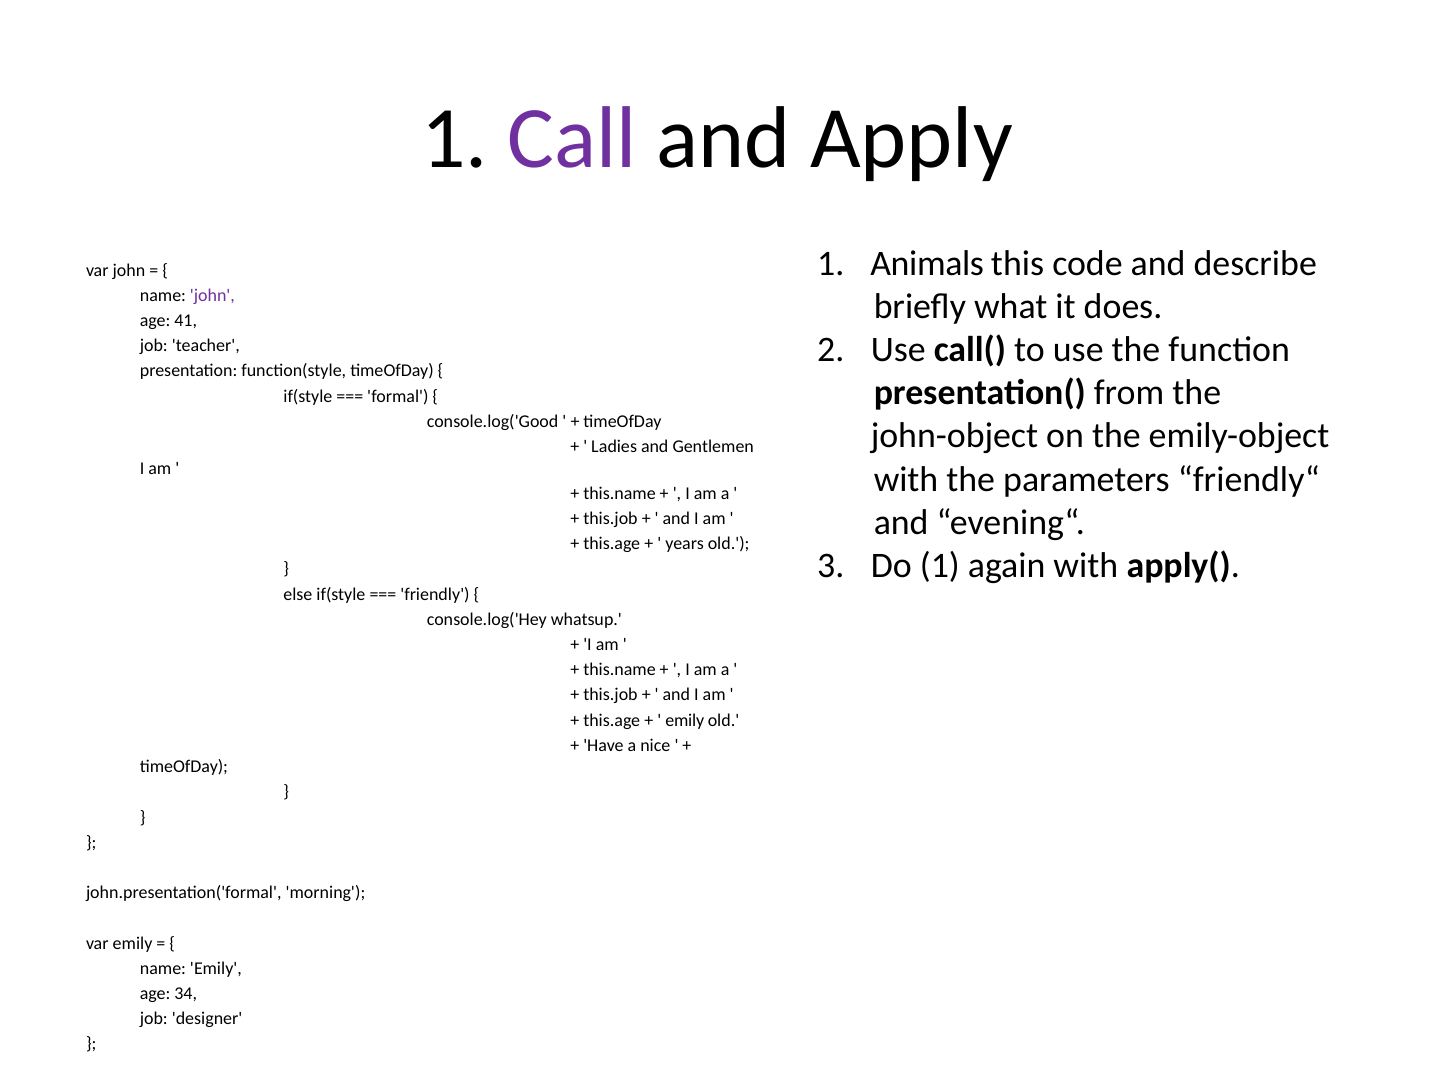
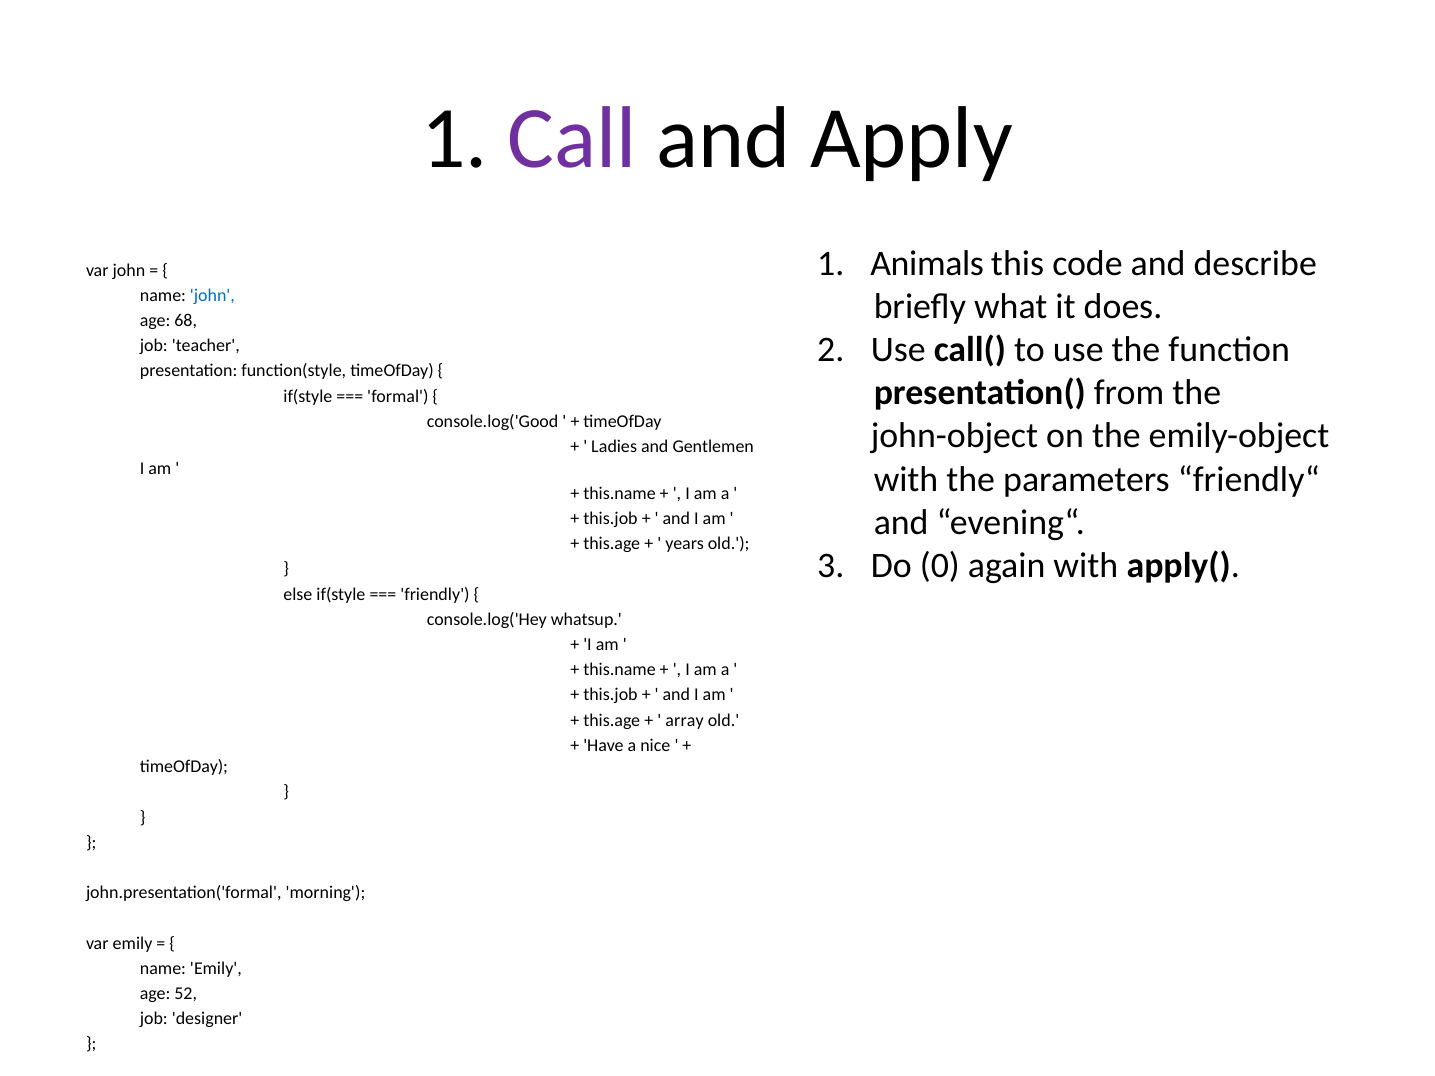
john colour: purple -> blue (212, 296)
41: 41 -> 68 (186, 321)
Do 1: 1 -> 0 (940, 565)
emily: emily -> array (685, 720)
34: 34 -> 52 (186, 994)
